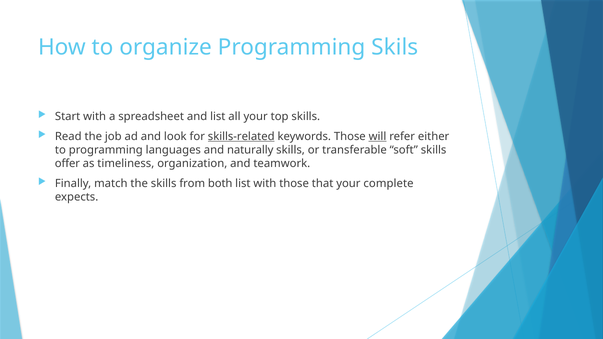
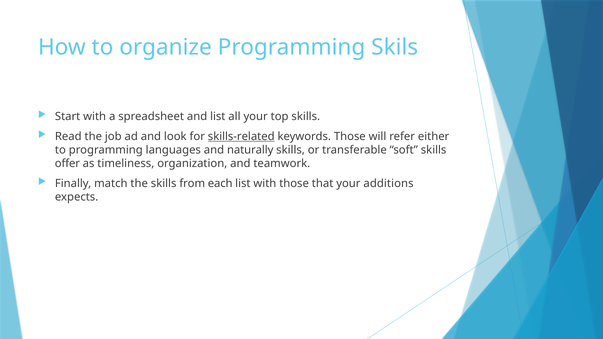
will underline: present -> none (378, 137)
both: both -> each (220, 184)
complete: complete -> additions (389, 184)
